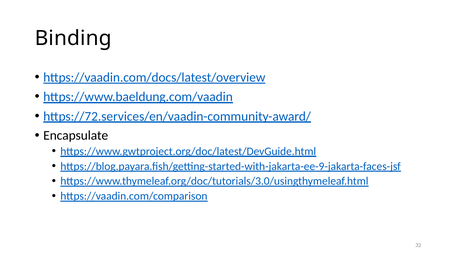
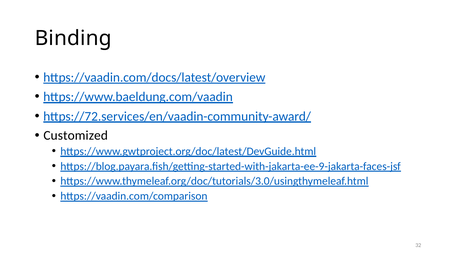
Encapsulate: Encapsulate -> Customized (76, 135)
